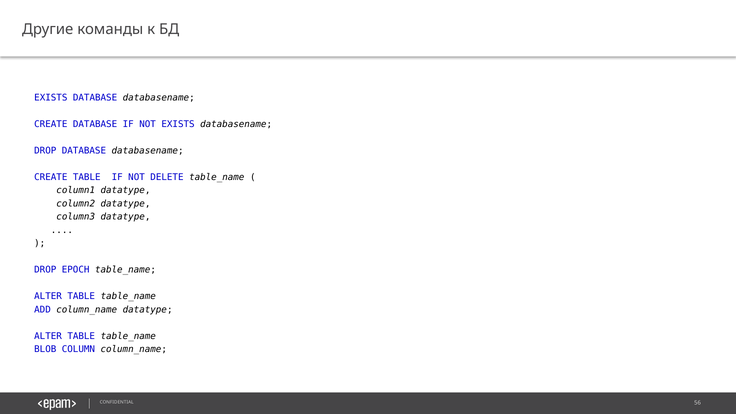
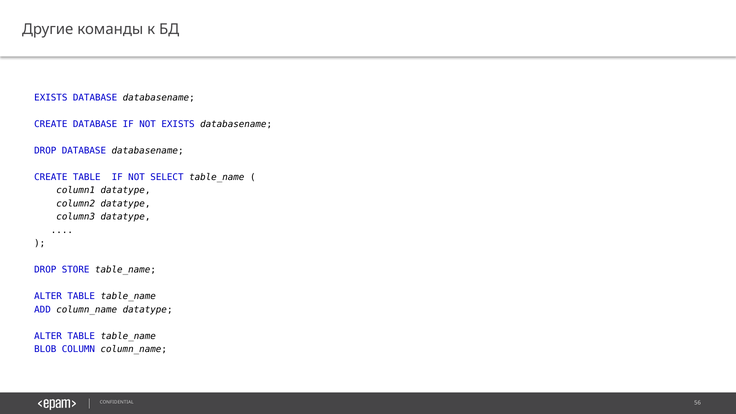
DELETE: DELETE -> SELECT (167, 177)
EPOCH: EPOCH -> STORE (76, 270)
